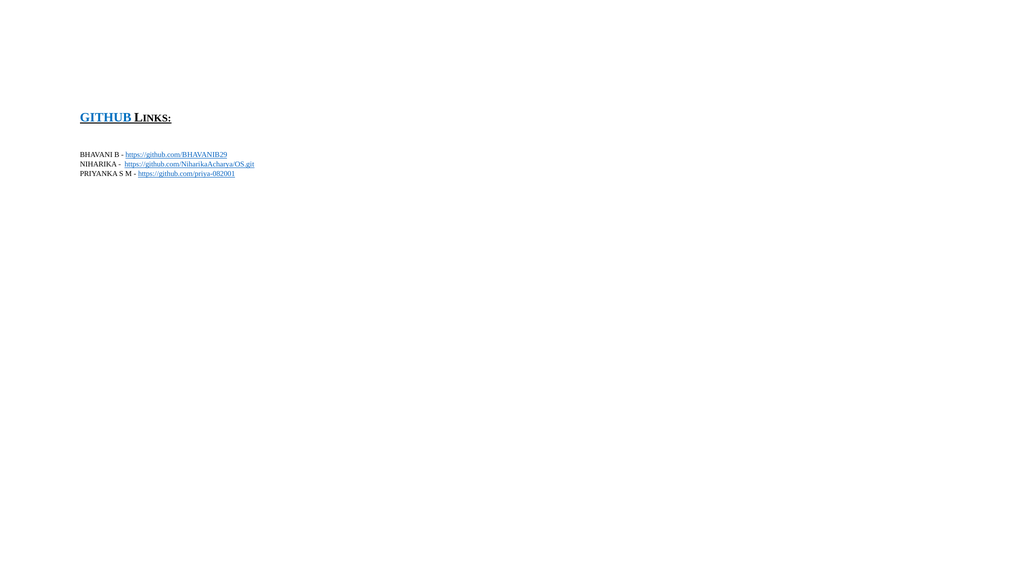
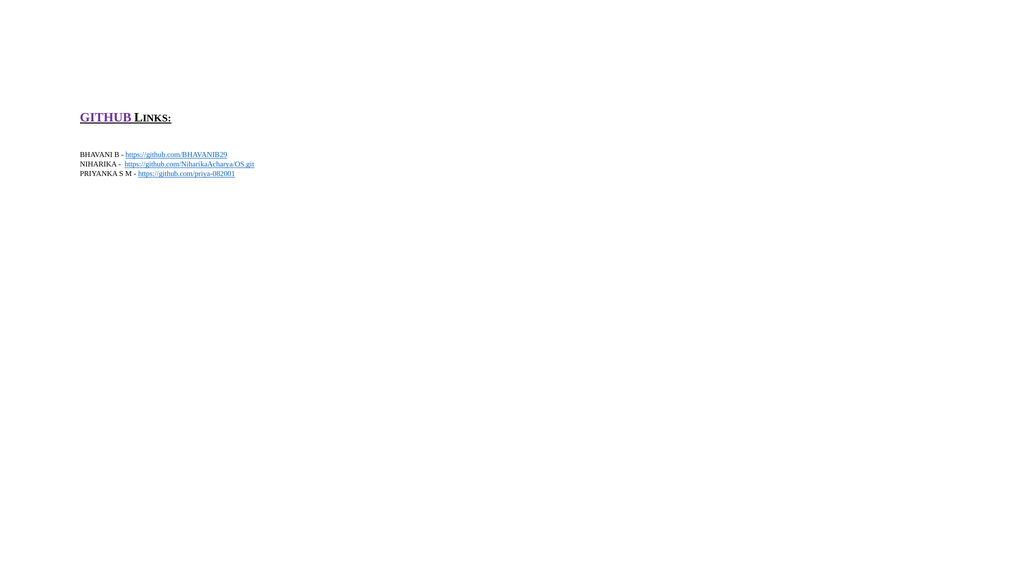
GITHUB colour: blue -> purple (106, 117)
